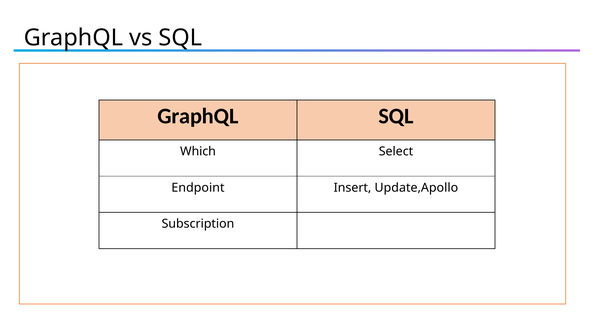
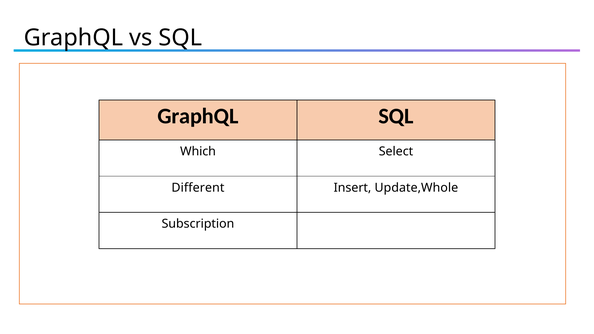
Endpoint: Endpoint -> Different (198, 188)
Update,Apollo: Update,Apollo -> Update,Whole (416, 188)
